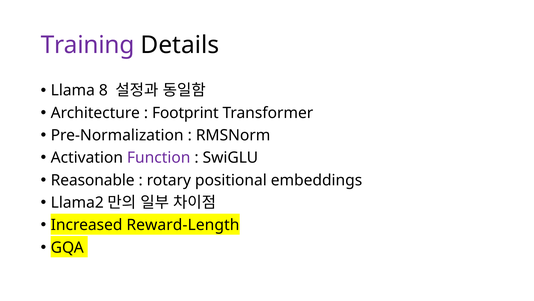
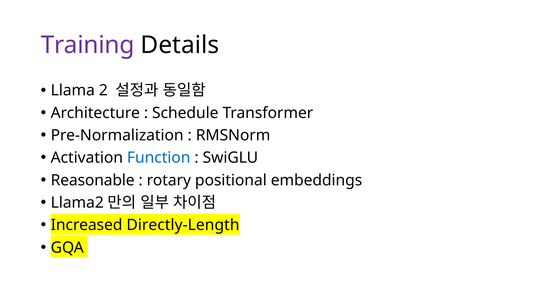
8: 8 -> 2 (103, 90)
Footprint: Footprint -> Schedule (185, 113)
Function colour: purple -> blue (159, 157)
Reward-Length: Reward-Length -> Directly-Length (183, 225)
